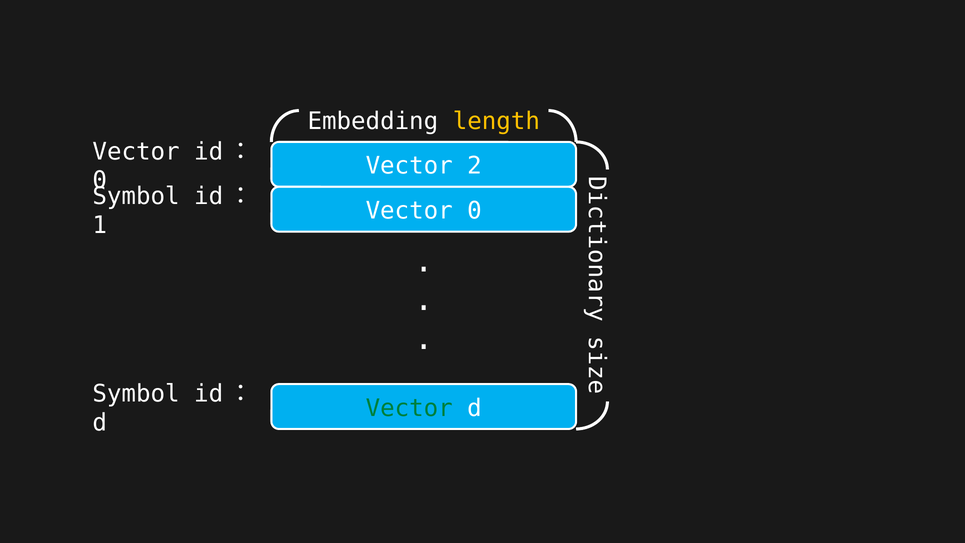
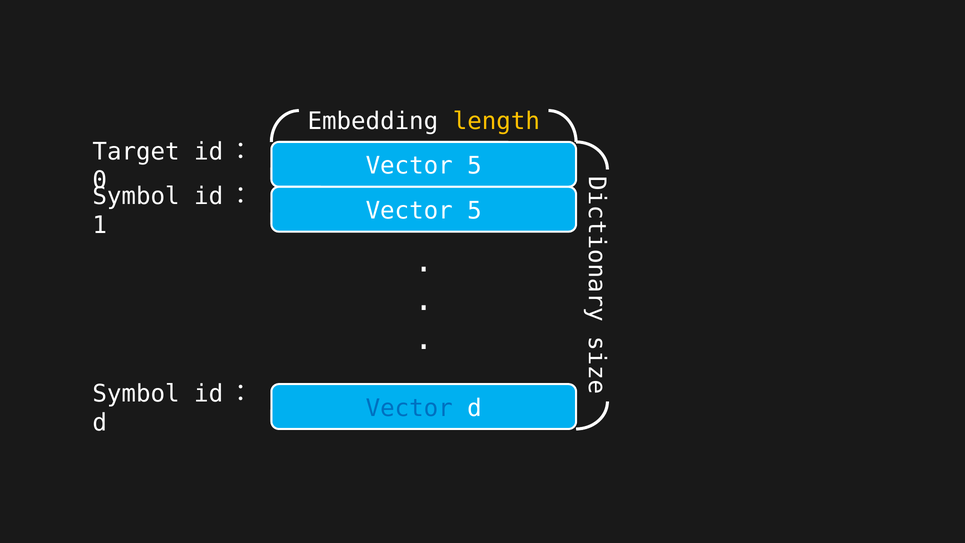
Vector: Vector -> Target (136, 151)
2: 2 -> 5 (474, 166)
0: 0 -> 5 (474, 211)
Vector colour: green -> blue (409, 408)
